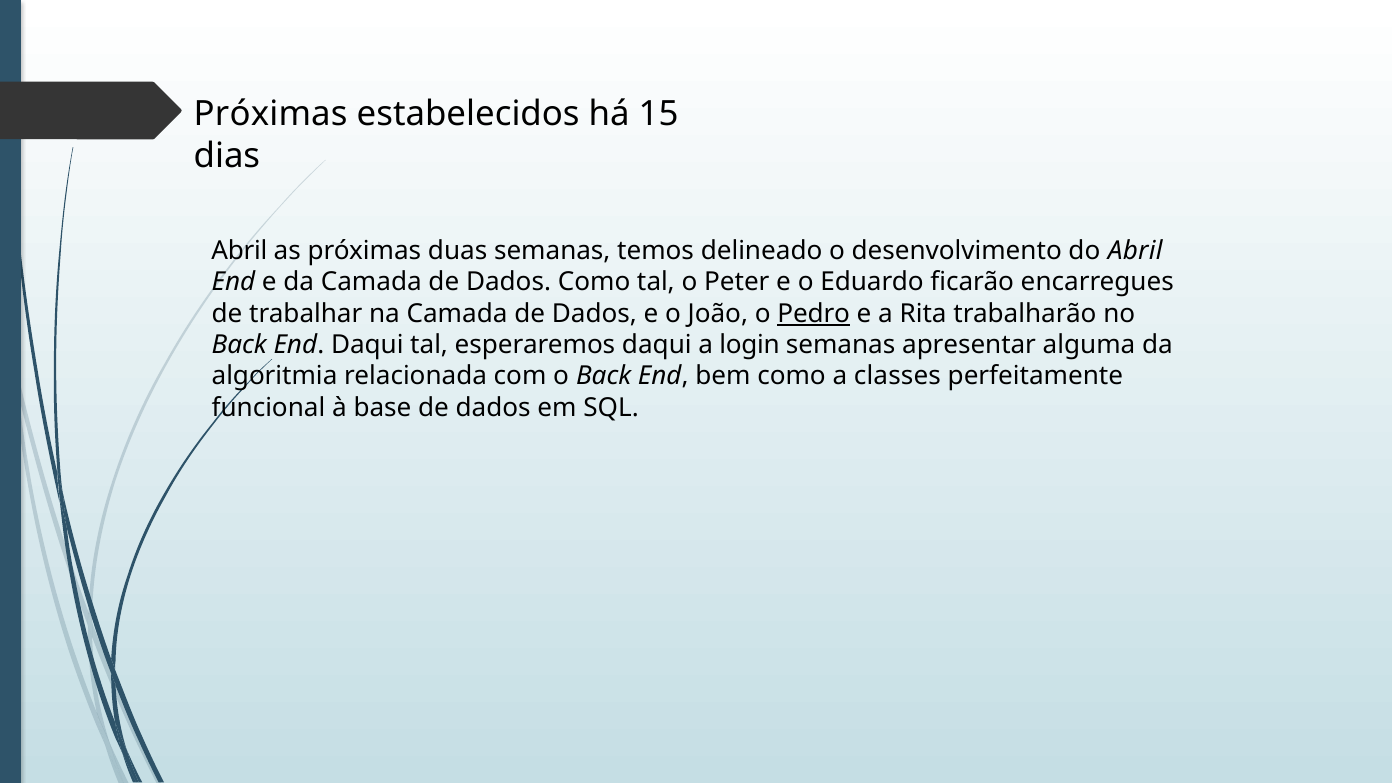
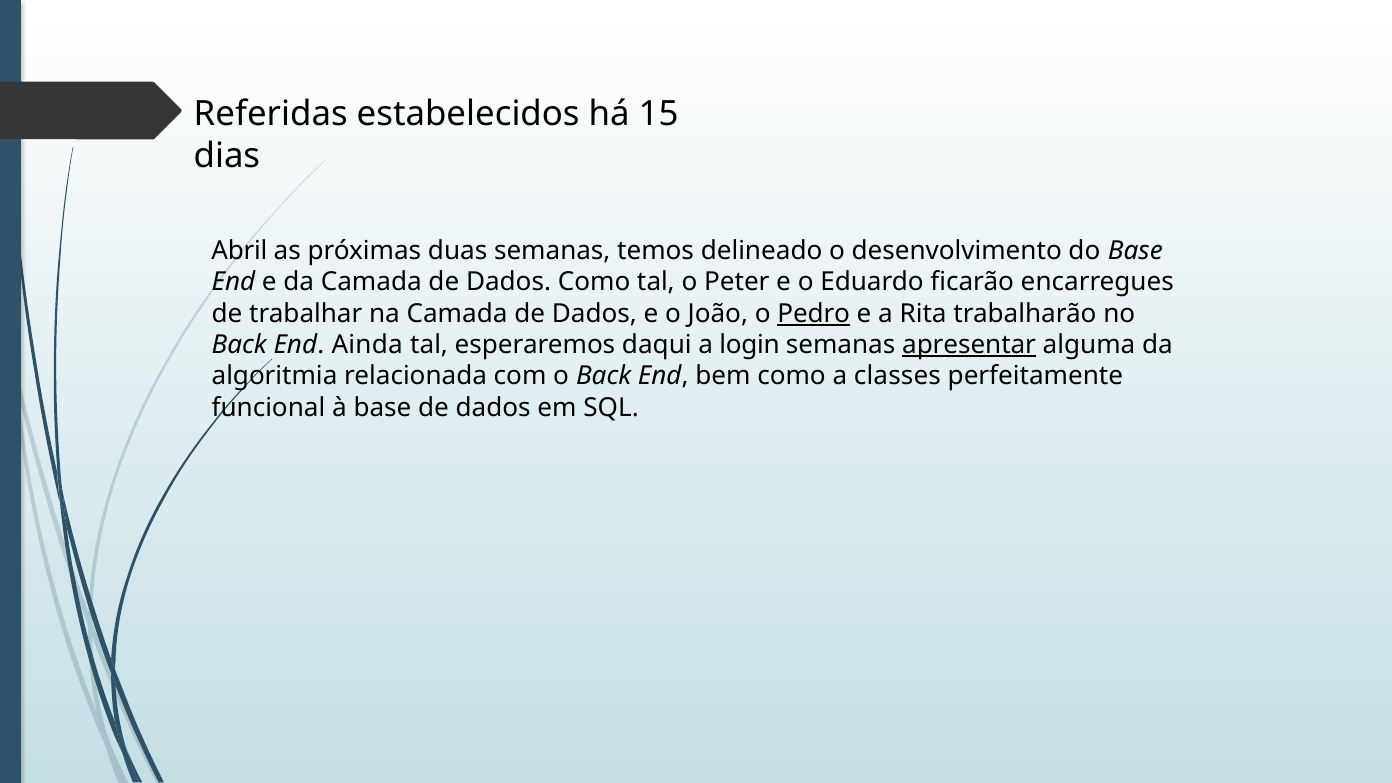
Próximas: Próximas -> Referidas (271, 114)
do Abril: Abril -> Base (1135, 251)
End Daqui: Daqui -> Ainda (367, 345)
apresentar underline: none -> present (969, 345)
